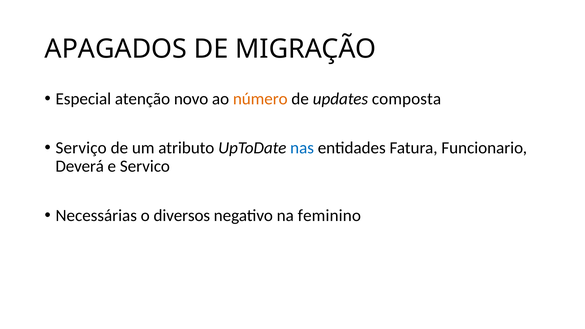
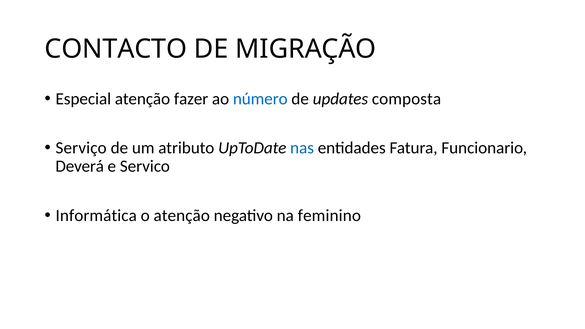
APAGADOS: APAGADOS -> CONTACTO (116, 49)
novo: novo -> fazer (191, 99)
número colour: orange -> blue (260, 99)
Necessárias: Necessárias -> Informática (96, 215)
o diversos: diversos -> atenção (182, 215)
